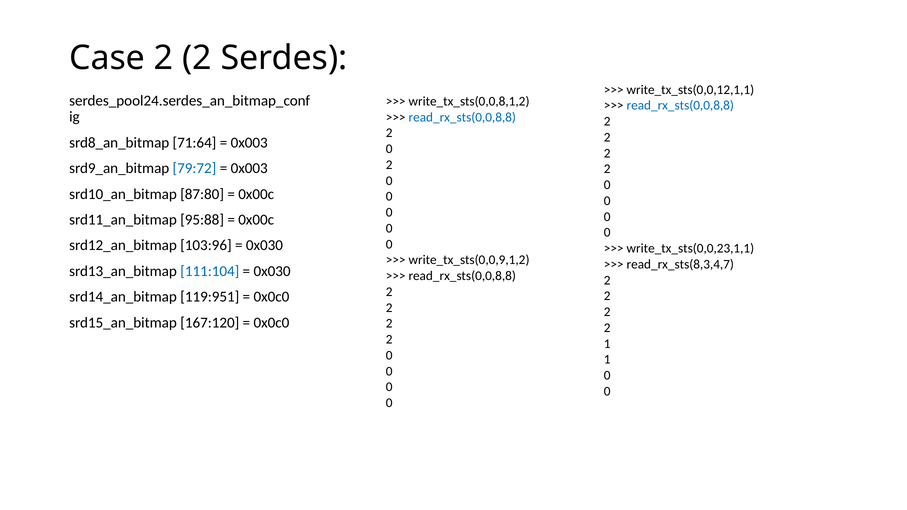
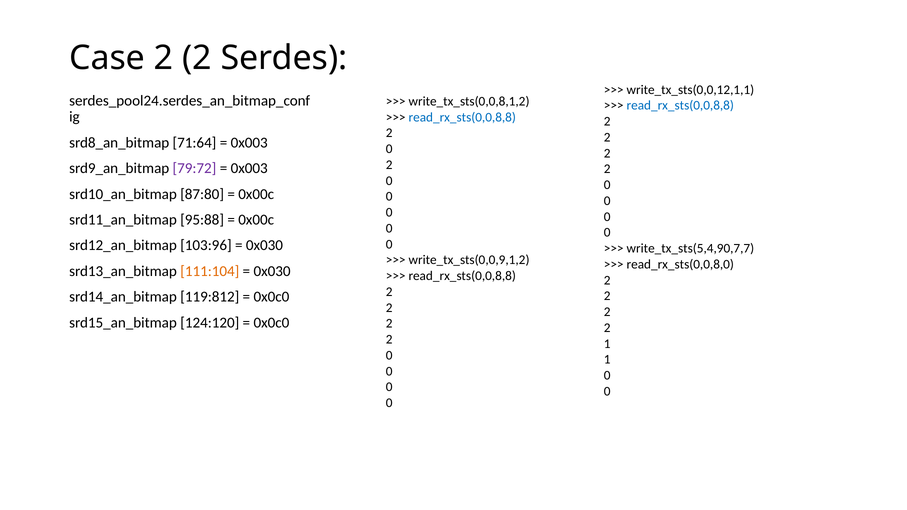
79:72 colour: blue -> purple (194, 168)
write_tx_sts(0,0,23,1,1: write_tx_sts(0,0,23,1,1 -> write_tx_sts(5,4,90,7,7 (690, 249)
read_rx_sts(8,3,4,7: read_rx_sts(8,3,4,7 -> read_rx_sts(0,0,8,0 (680, 264)
111:104 colour: blue -> orange (210, 271)
119:951: 119:951 -> 119:812 (210, 297)
167:120: 167:120 -> 124:120 (210, 323)
